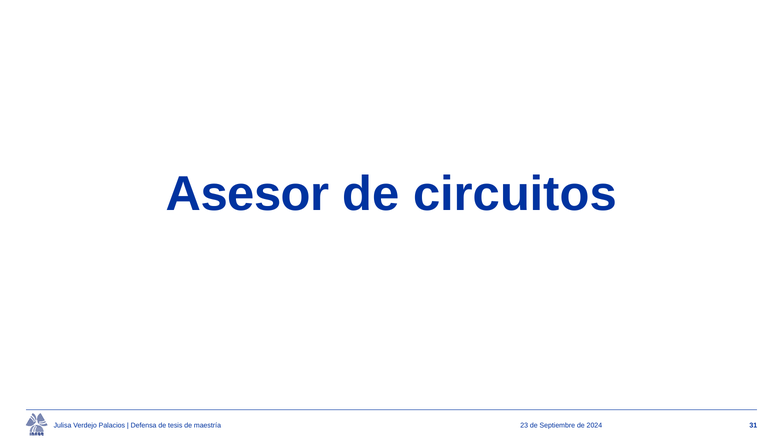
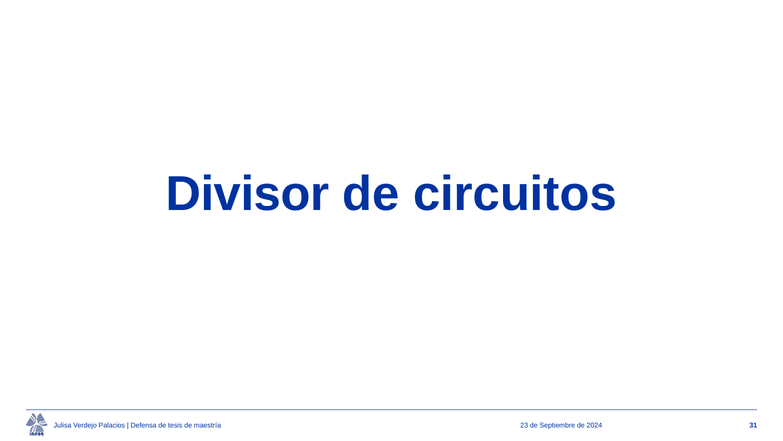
Asesor: Asesor -> Divisor (248, 194)
